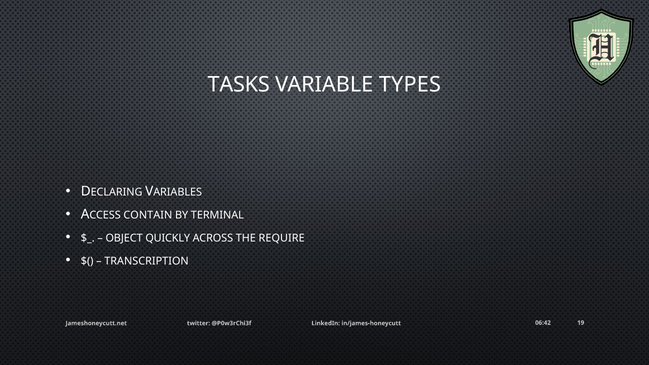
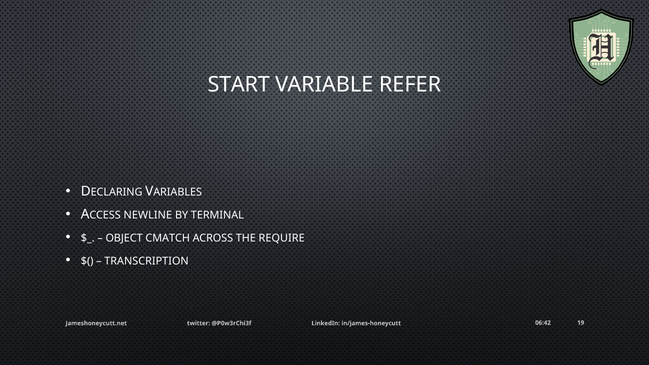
TASKS: TASKS -> START (239, 85)
TYPES: TYPES -> REFER (410, 85)
CONTAIN: CONTAIN -> NEWLINE (148, 215)
QUICKLY: QUICKLY -> CMATCH (168, 238)
